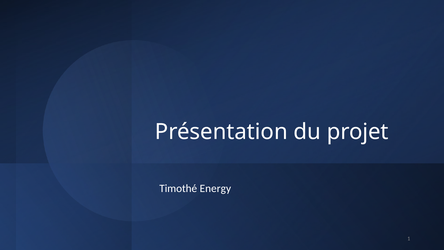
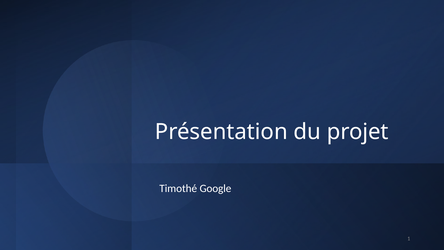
Energy: Energy -> Google (215, 188)
